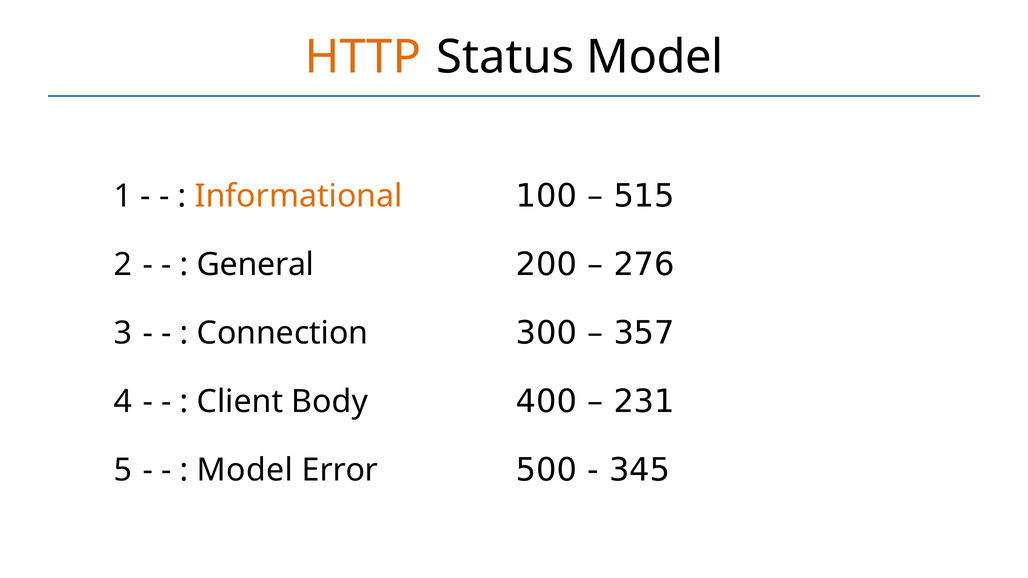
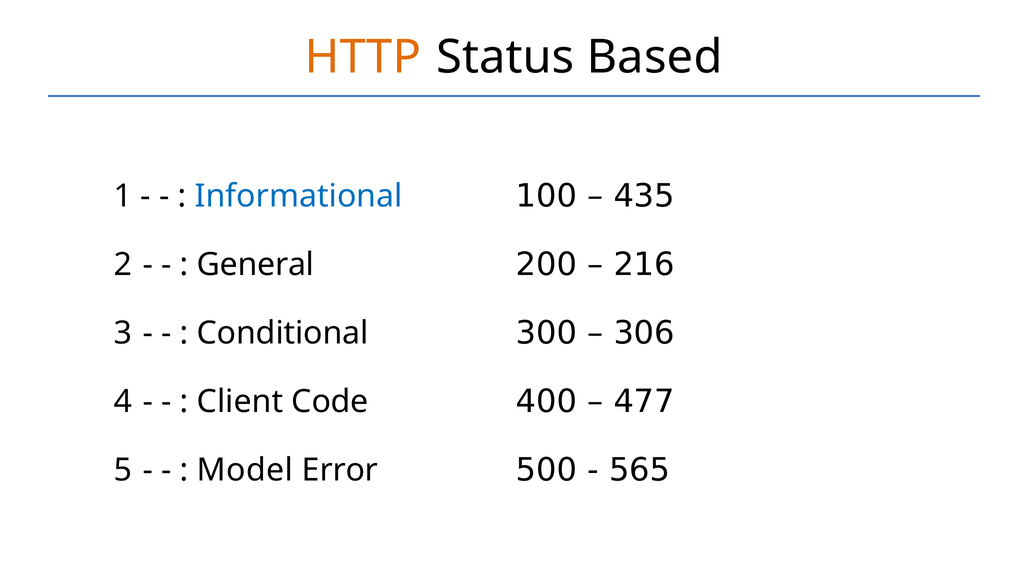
Status Model: Model -> Based (655, 57)
515: 515 -> 435 (644, 196)
Informational colour: orange -> blue (299, 196)
276: 276 -> 216 (644, 265)
357: 357 -> 306 (644, 333)
Connection: Connection -> Conditional (283, 333)
231: 231 -> 477 (644, 402)
Body: Body -> Code (330, 402)
345: 345 -> 565 (640, 470)
